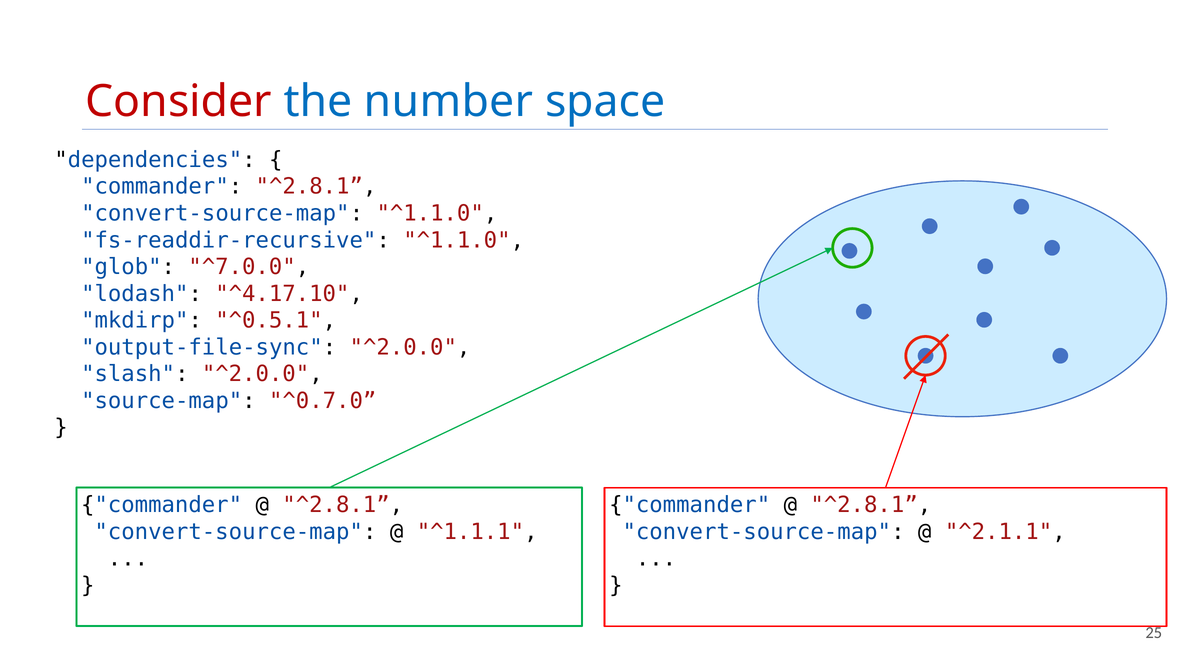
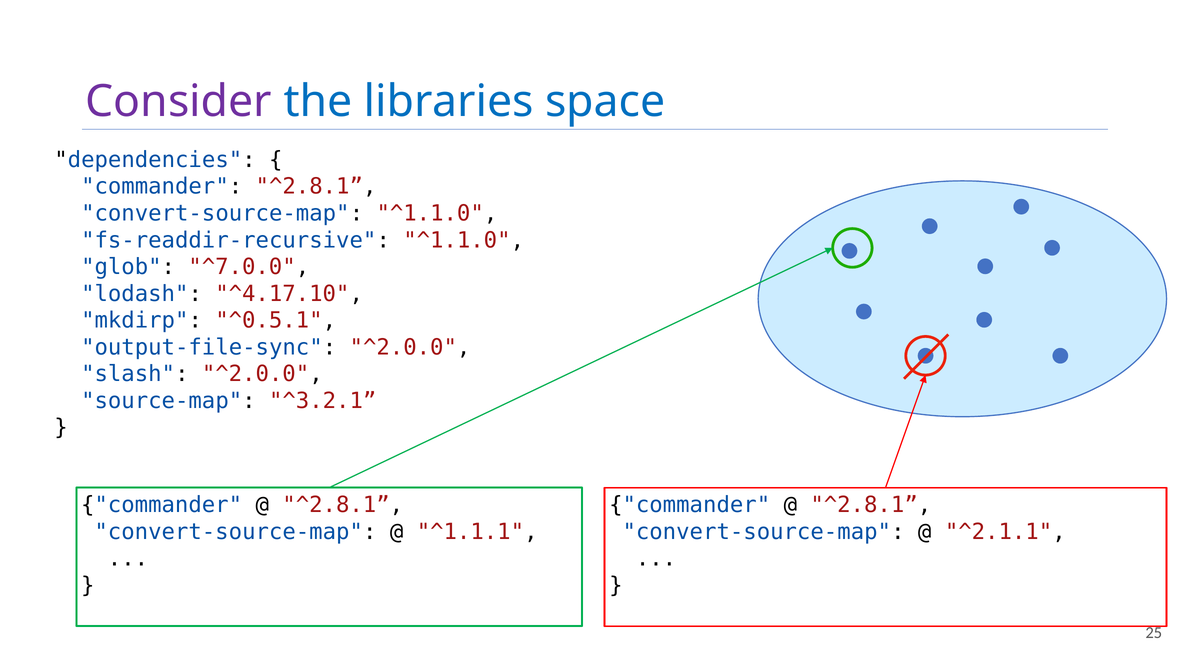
Consider colour: red -> purple (179, 101)
number: number -> libraries (449, 101)
^0.7.0: ^0.7.0 -> ^3.2.1 (323, 401)
